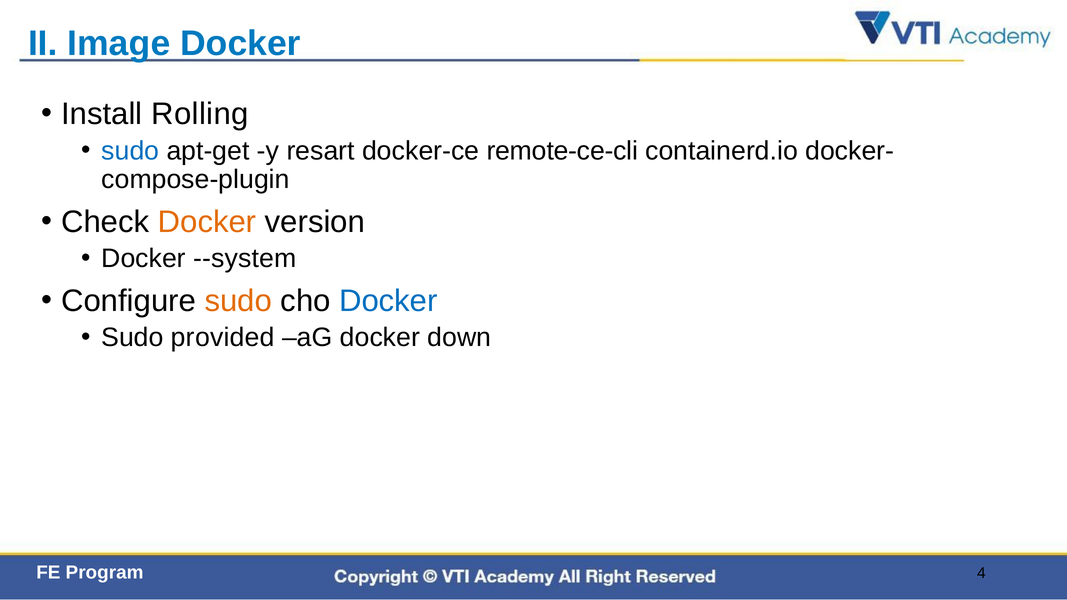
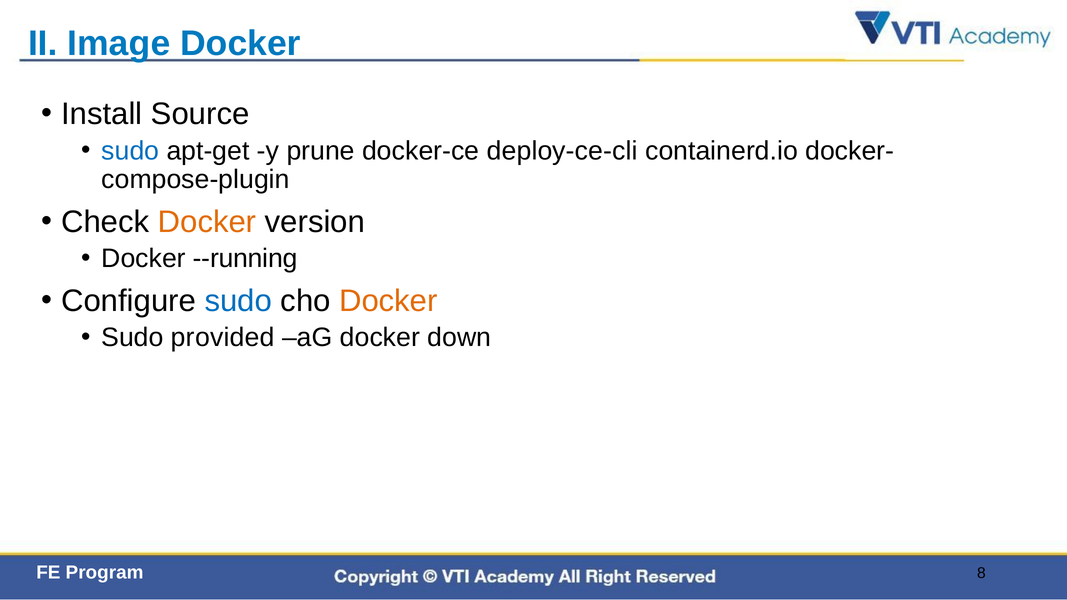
Rolling: Rolling -> Source (200, 114)
resart: resart -> prune (321, 151)
remote-ce-cli: remote-ce-cli -> deploy-ce-cli (562, 151)
--system: --system -> --running (245, 259)
sudo colour: orange -> blue (238, 301)
Docker colour: blue -> orange (388, 301)
4: 4 -> 8 (981, 573)
